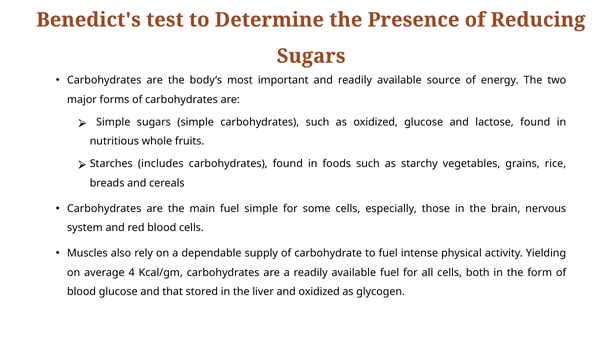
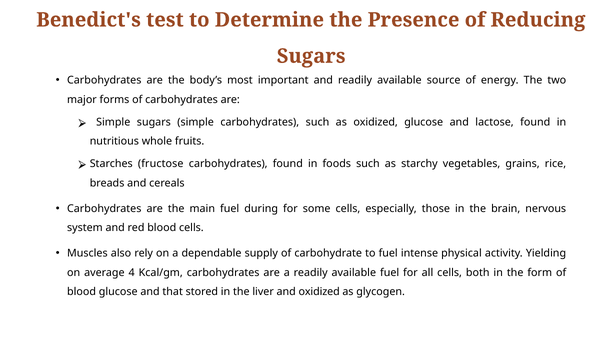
includes: includes -> fructose (161, 164)
fuel simple: simple -> during (261, 209)
